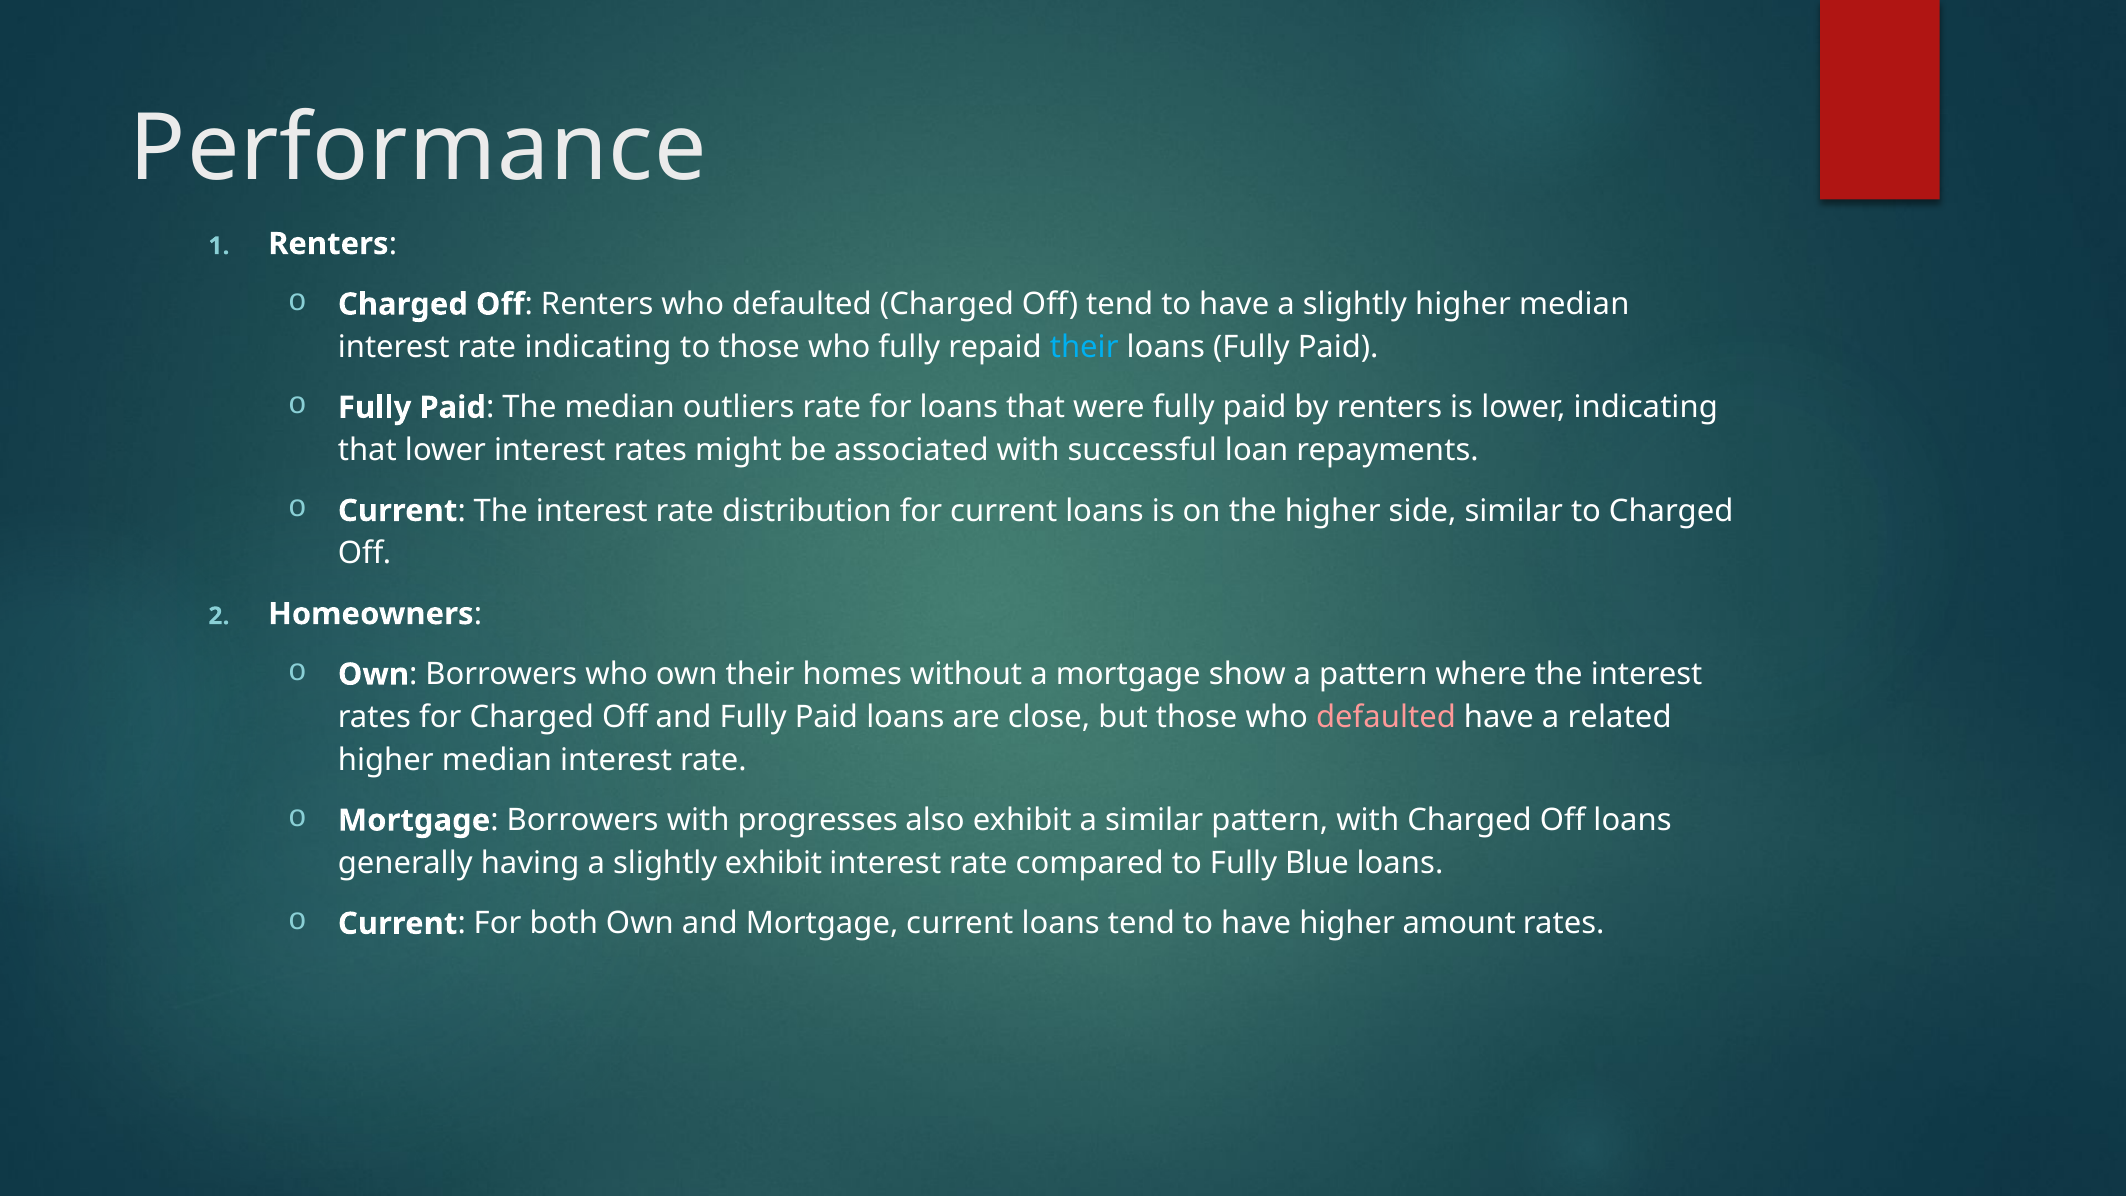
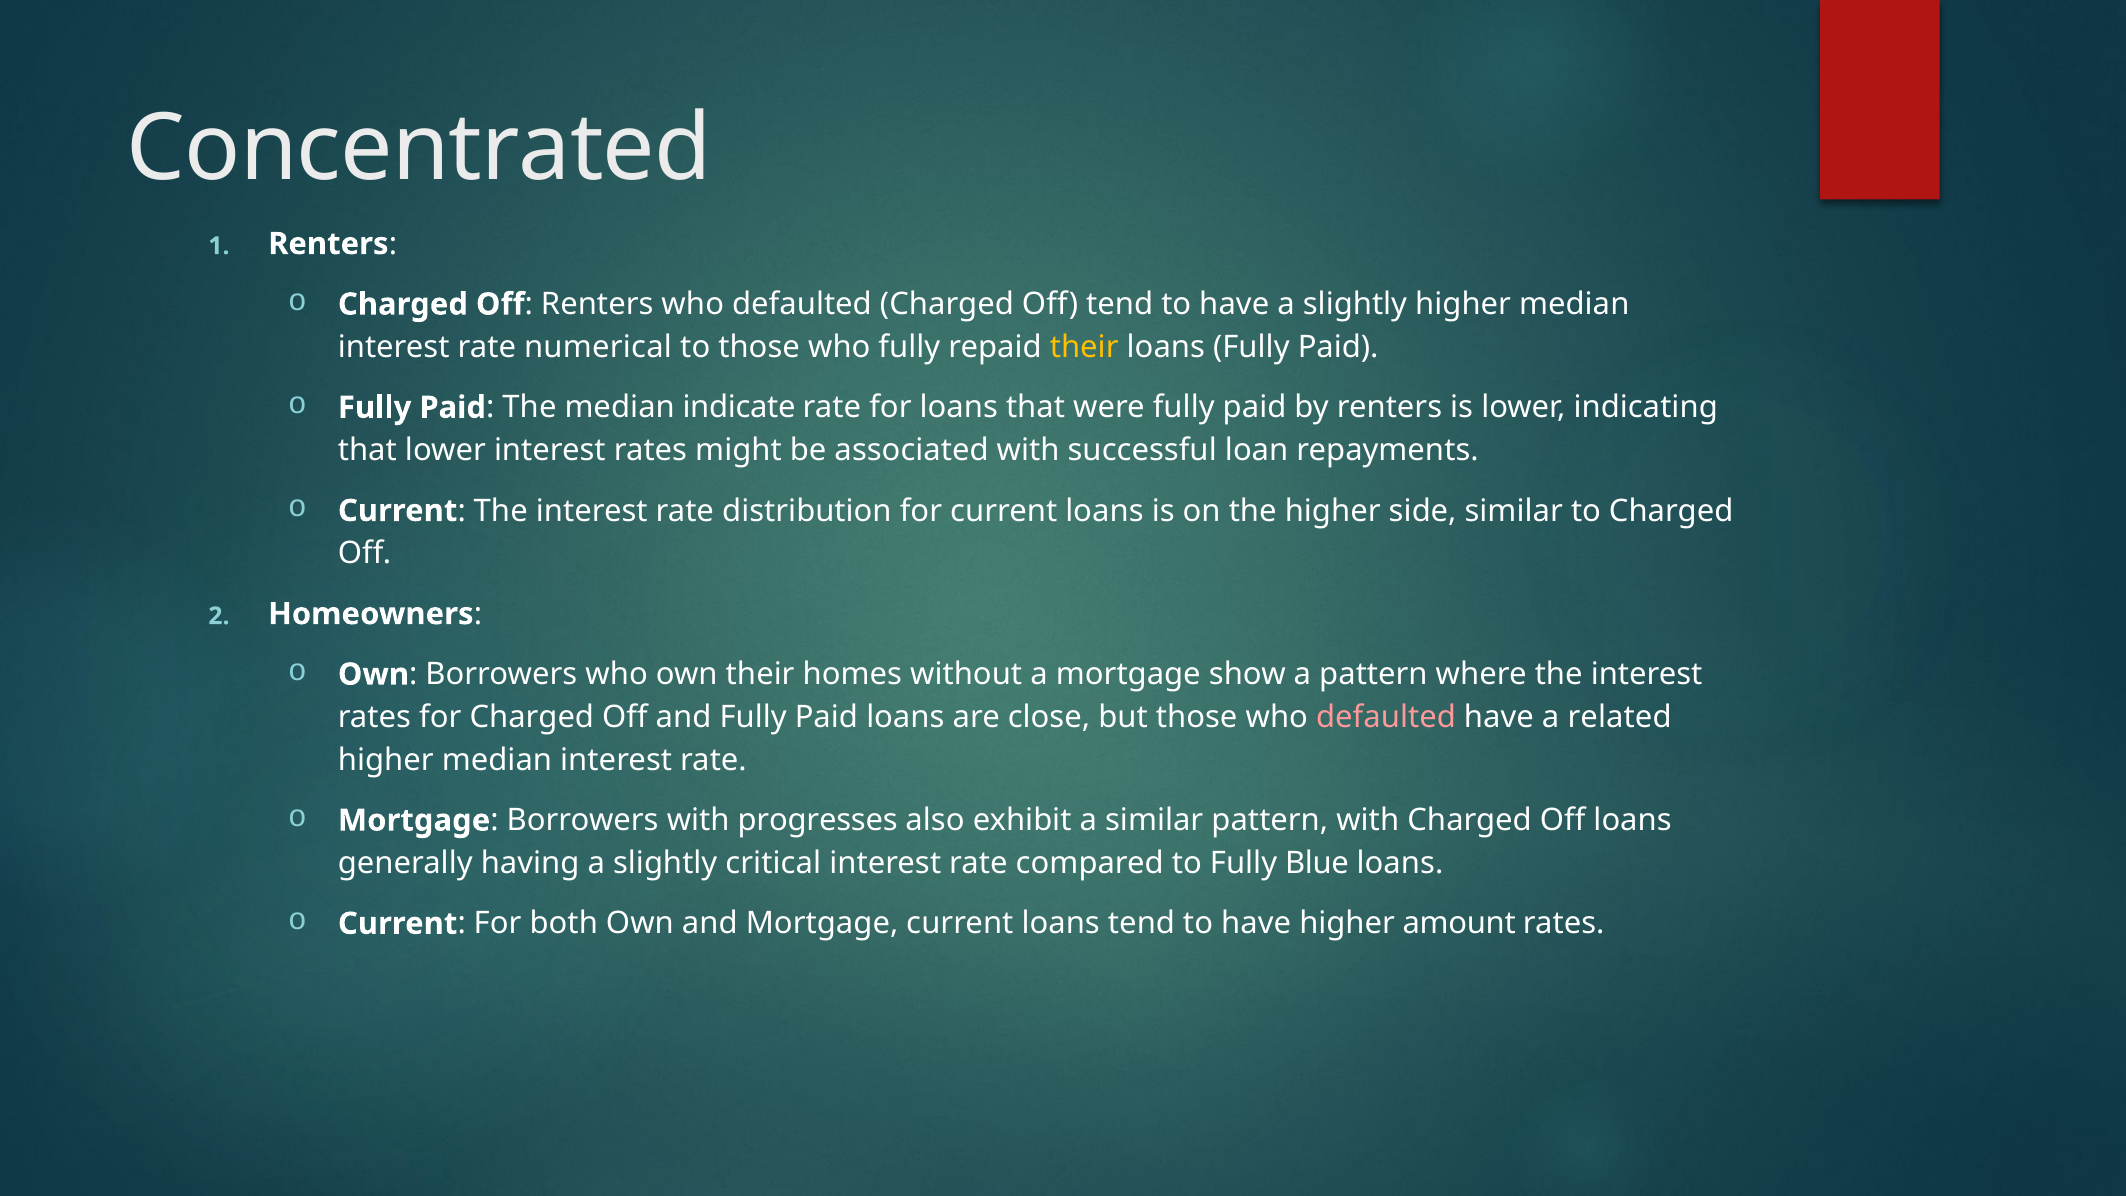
Performance: Performance -> Concentrated (419, 149)
rate indicating: indicating -> numerical (598, 347)
their colour: light blue -> yellow (1084, 347)
outliers: outliers -> indicate (739, 408)
slightly exhibit: exhibit -> critical (773, 863)
